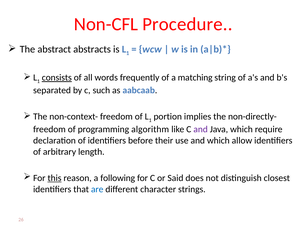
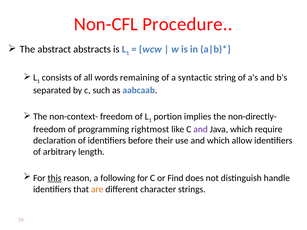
consists underline: present -> none (57, 78)
frequently: frequently -> remaining (140, 78)
matching: matching -> syntactic (195, 78)
algorithm: algorithm -> rightmost (150, 130)
Said: Said -> Find (175, 178)
closest: closest -> handle (277, 178)
are colour: blue -> orange (97, 189)
